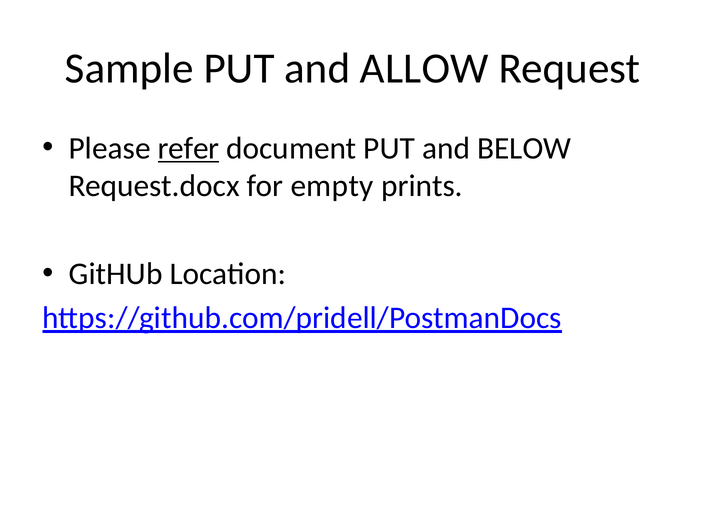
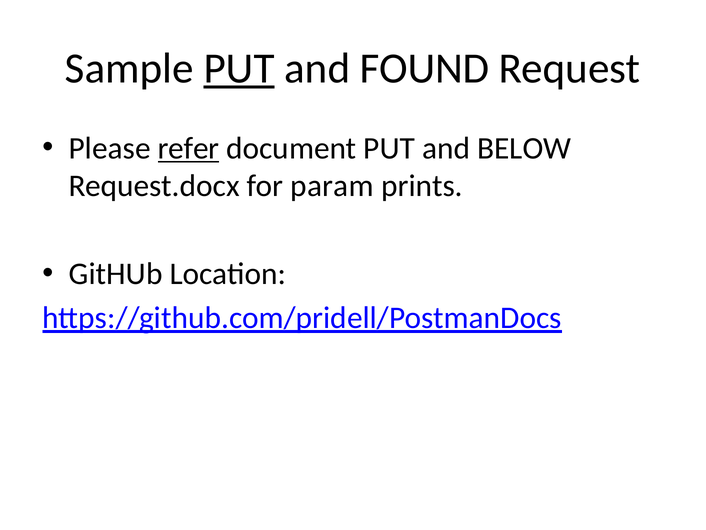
PUT underline: none -> present (239, 68)
ALLOW: ALLOW -> FOUND (425, 68)
empty: empty -> param (332, 186)
